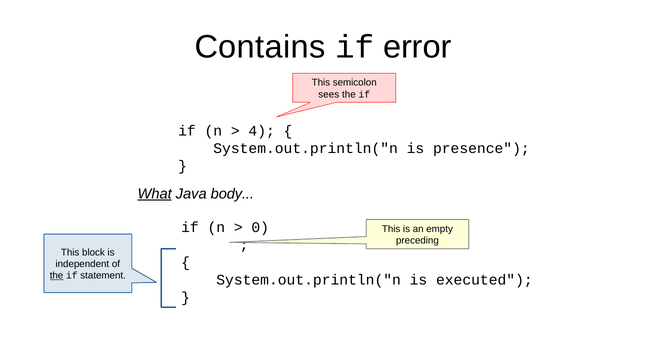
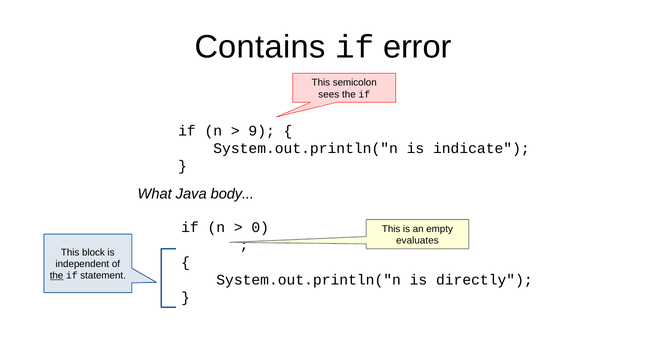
4: 4 -> 9 (262, 131)
presence: presence -> indicate (481, 148)
What underline: present -> none (155, 194)
preceding: preceding -> evaluates (417, 241)
executed: executed -> directly (484, 280)
